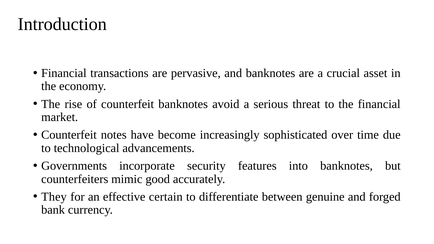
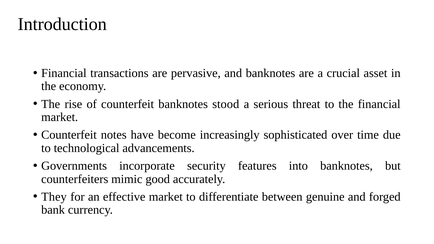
avoid: avoid -> stood (226, 104)
effective certain: certain -> market (166, 197)
